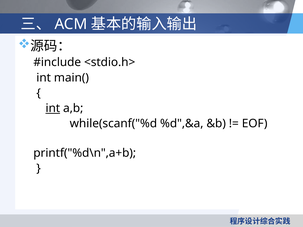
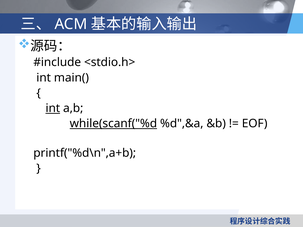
while(scanf("%d underline: none -> present (113, 124)
